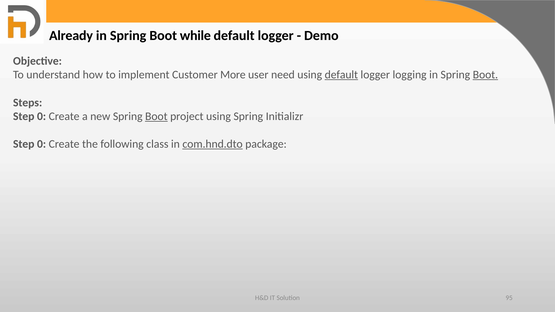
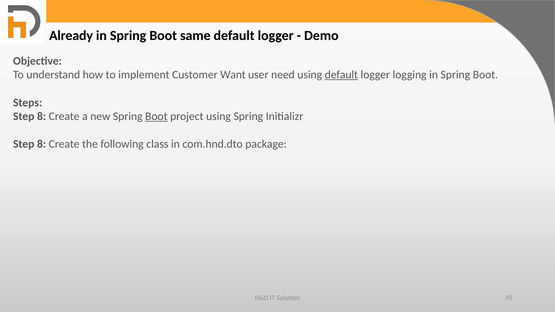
while: while -> same (195, 36)
More: More -> Want (233, 75)
Boot underline: present -> none (485, 75)
0: 0 -> 8 (42, 116)
0: 0 -> 8 (42, 144)
com.hnd.dto underline: present -> none (213, 144)
